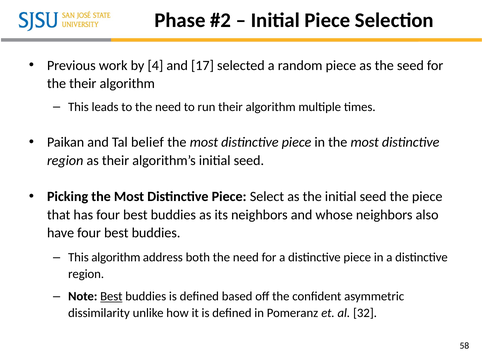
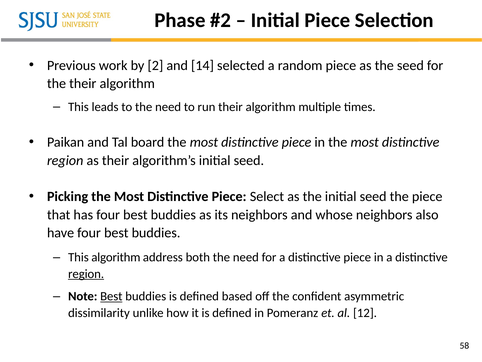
4: 4 -> 2 (155, 65)
17: 17 -> 14 (202, 65)
belief: belief -> board (148, 142)
region underline: none -> present (86, 274)
32: 32 -> 12 (365, 313)
